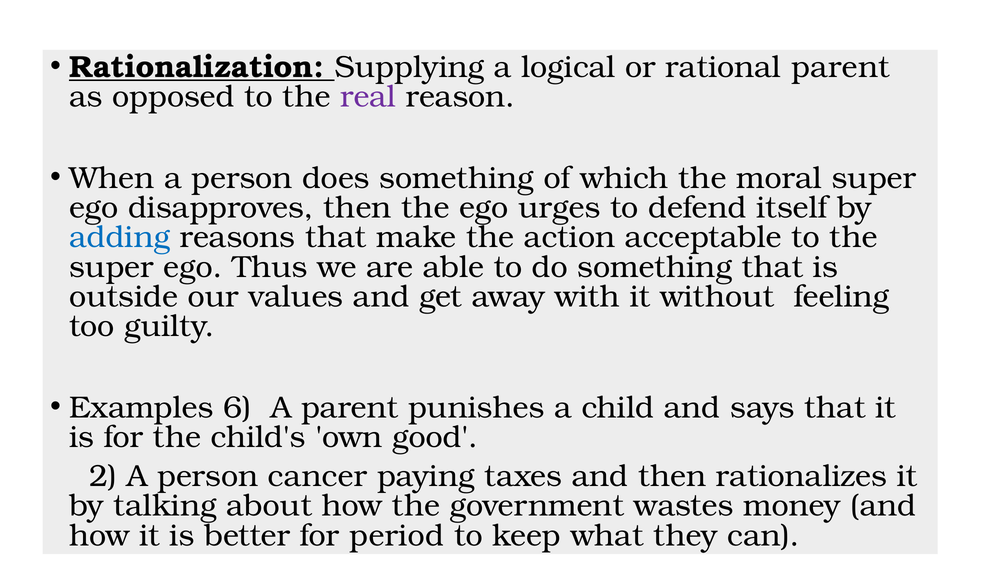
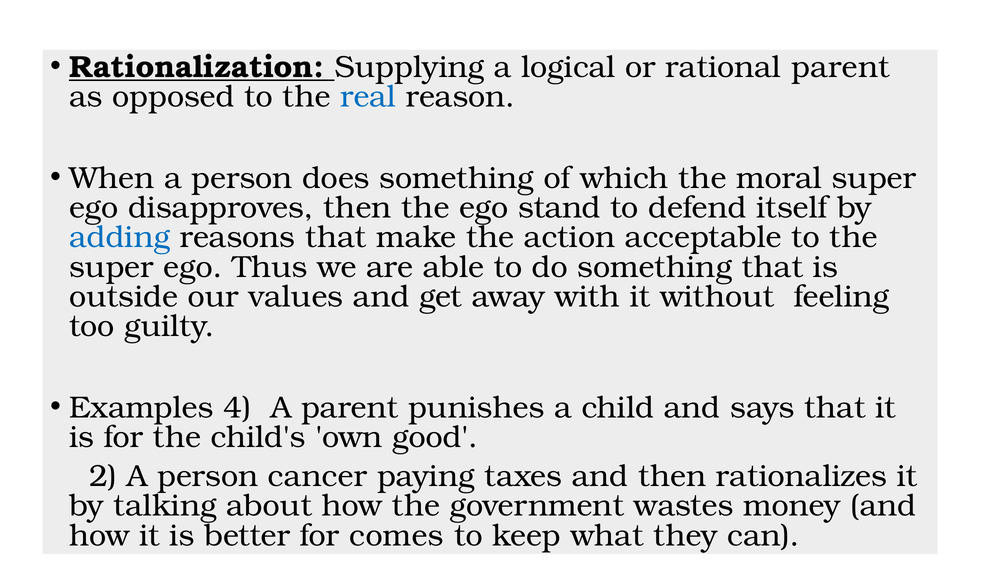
real colour: purple -> blue (368, 97)
urges: urges -> stand (559, 208)
6: 6 -> 4 (237, 407)
period: period -> comes (397, 535)
